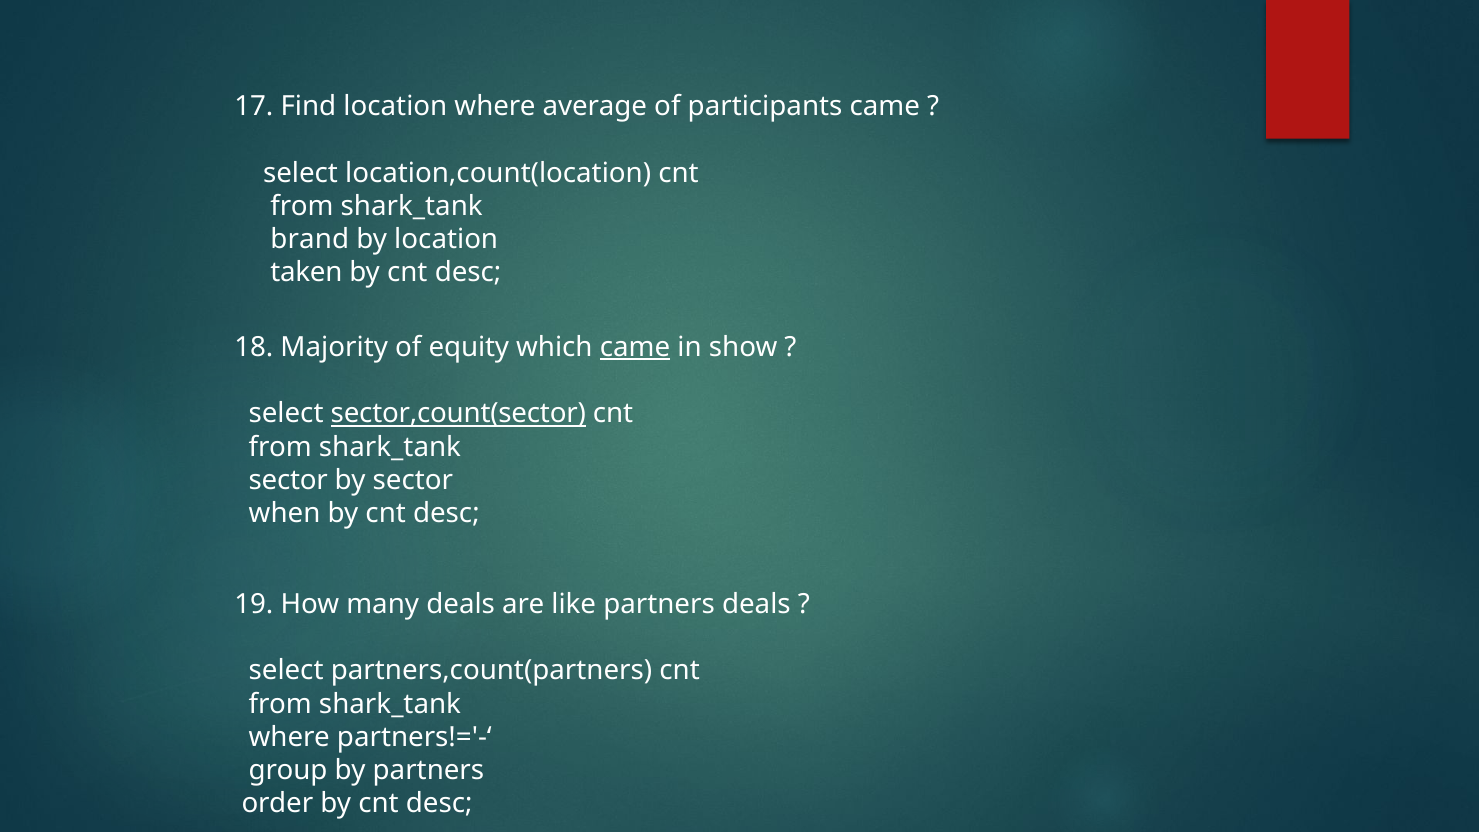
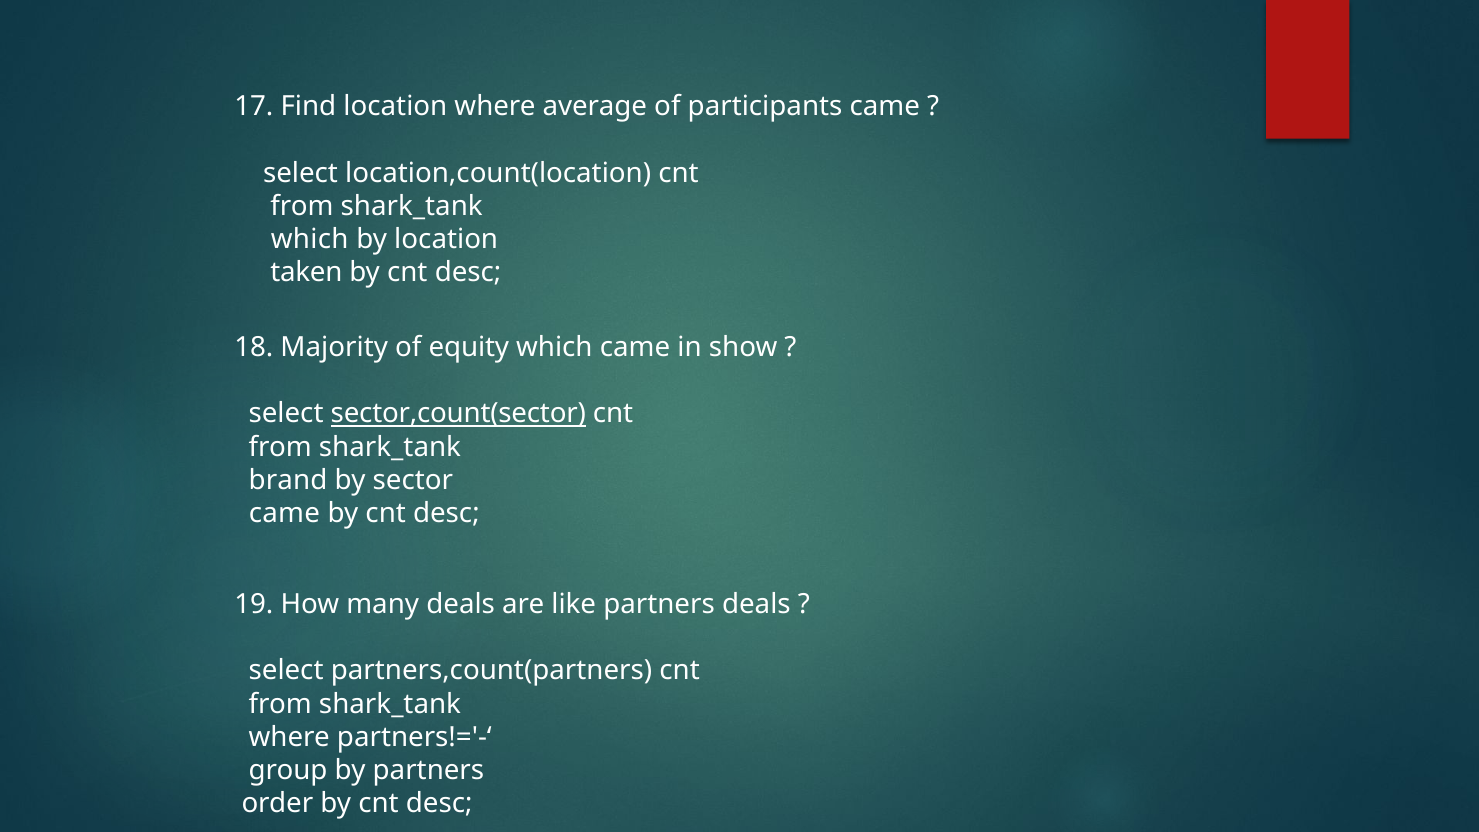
brand: brand -> which (310, 240)
came underline: present -> none (635, 347)
sector: sector -> brand (288, 480)
when: when -> came (284, 514)
